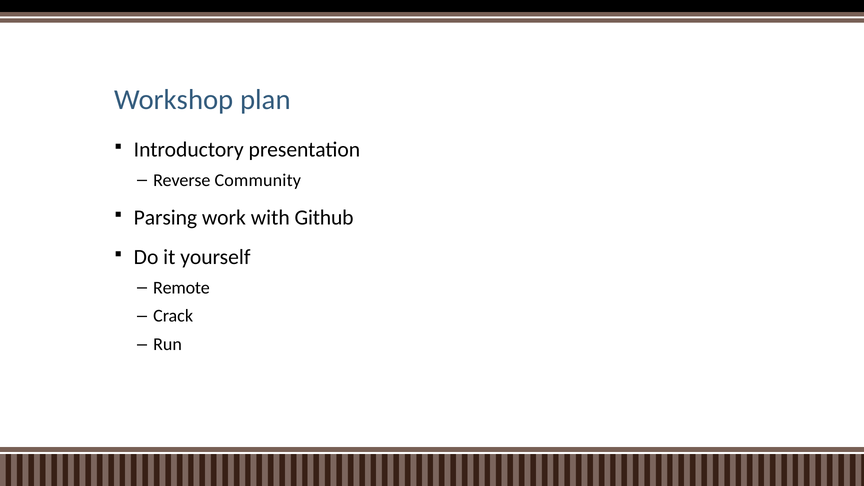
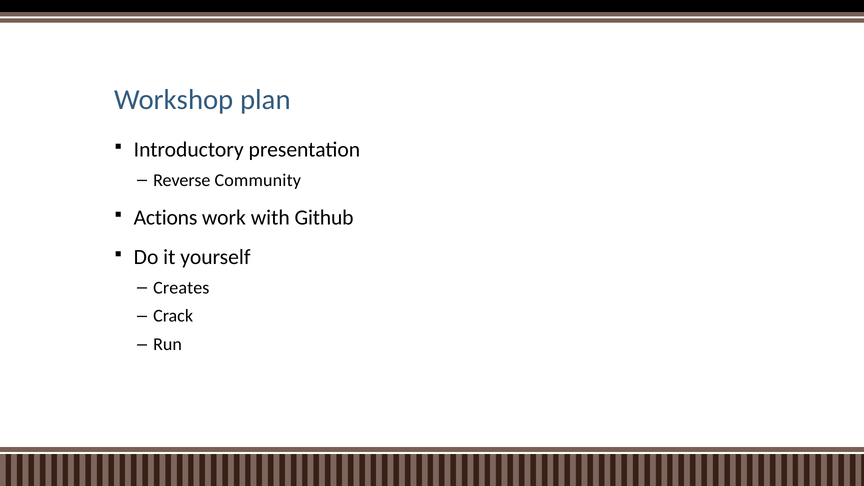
Parsing: Parsing -> Actions (165, 218)
Remote: Remote -> Creates (181, 288)
